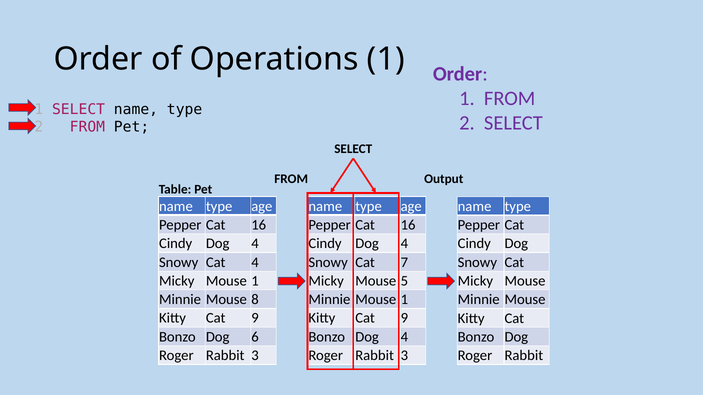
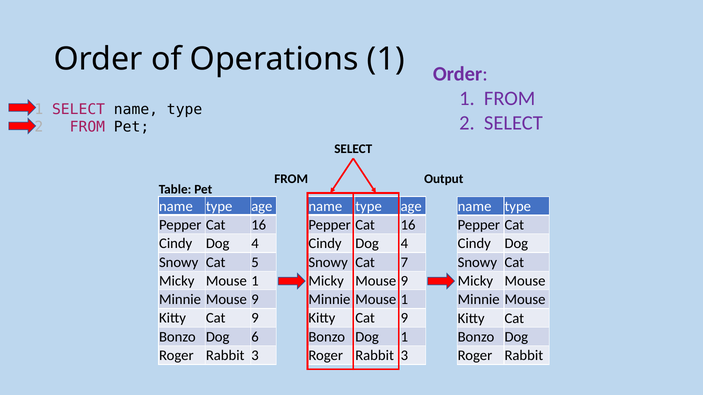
Cat 4: 4 -> 5 (255, 262)
Micky Mouse 5: 5 -> 9 (404, 281)
Minnie Mouse 8: 8 -> 9 (255, 300)
Bonzo Dog 4: 4 -> 1 (404, 337)
